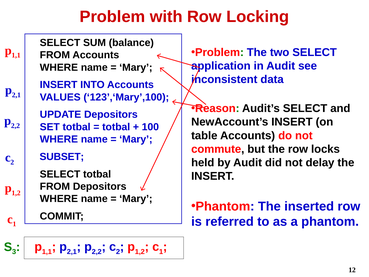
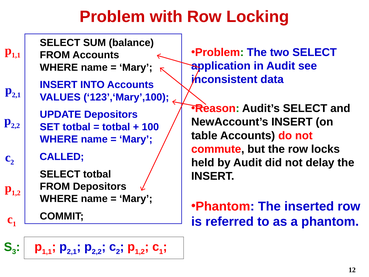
SUBSET: SUBSET -> CALLED (62, 157)
